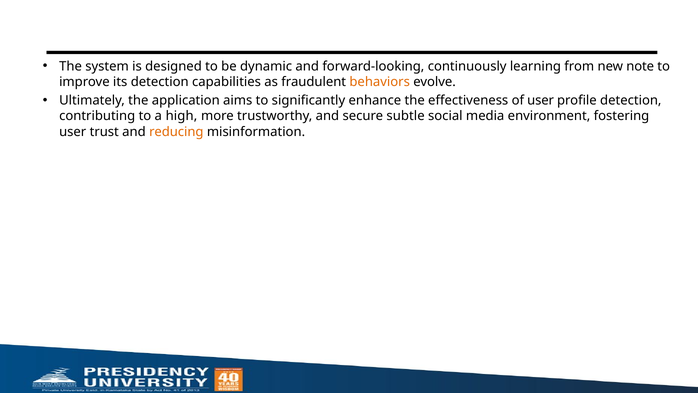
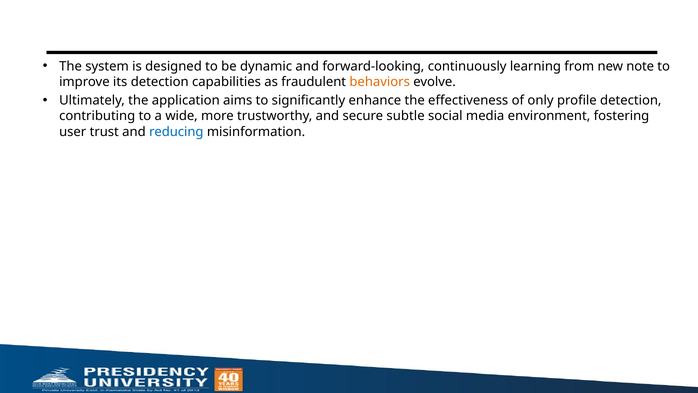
of user: user -> only (541, 100)
high: high -> wide (182, 116)
reducing colour: orange -> blue (176, 132)
